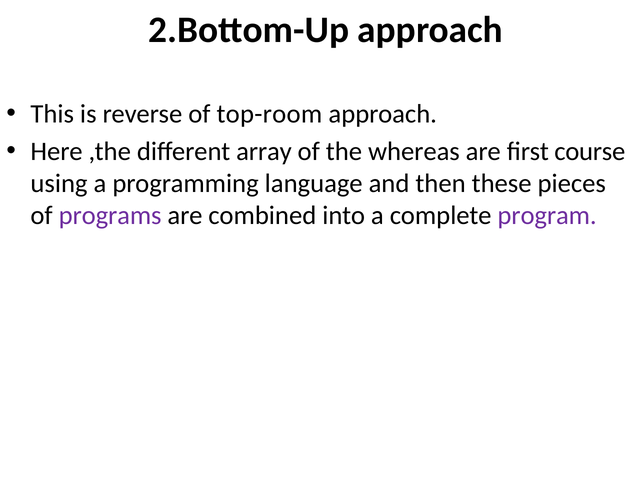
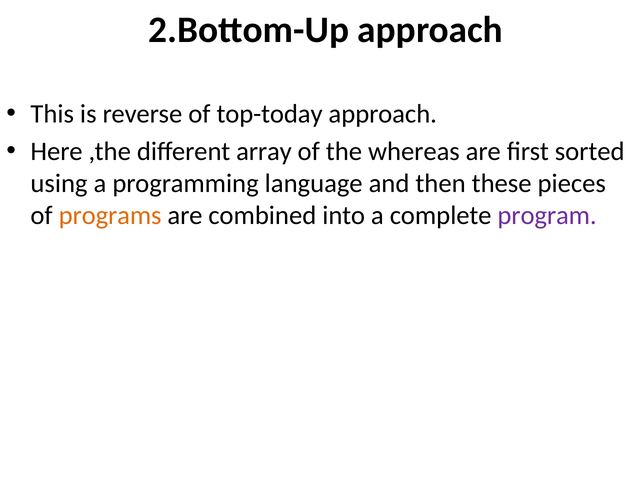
top-room: top-room -> top-today (270, 114)
course: course -> sorted (590, 151)
programs colour: purple -> orange (110, 216)
